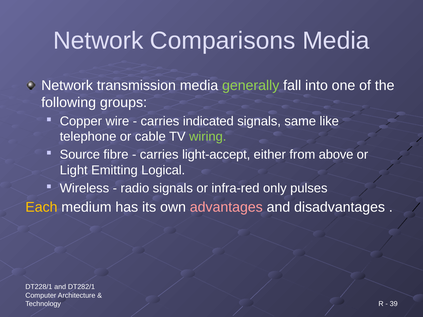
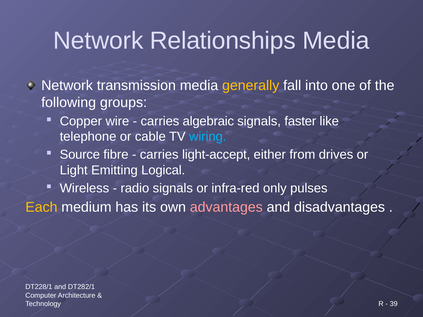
Comparisons: Comparisons -> Relationships (223, 41)
generally colour: light green -> yellow (251, 86)
indicated: indicated -> algebraic (208, 121)
same: same -> faster (300, 121)
wiring colour: light green -> light blue (208, 137)
above: above -> drives (336, 155)
